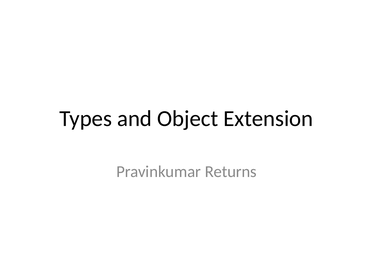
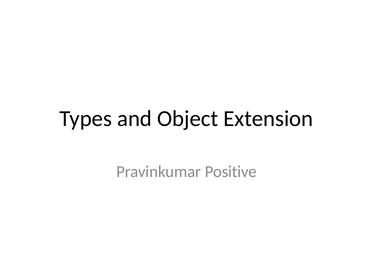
Returns: Returns -> Positive (231, 171)
